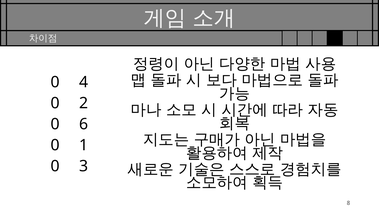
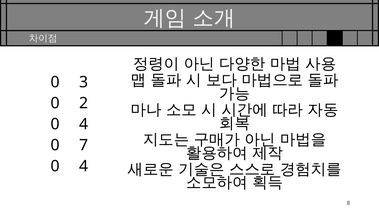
4: 4 -> 3 (84, 82)
6: 6 -> 4 (84, 124)
1: 1 -> 7 (84, 145)
3: 3 -> 4 (84, 166)
